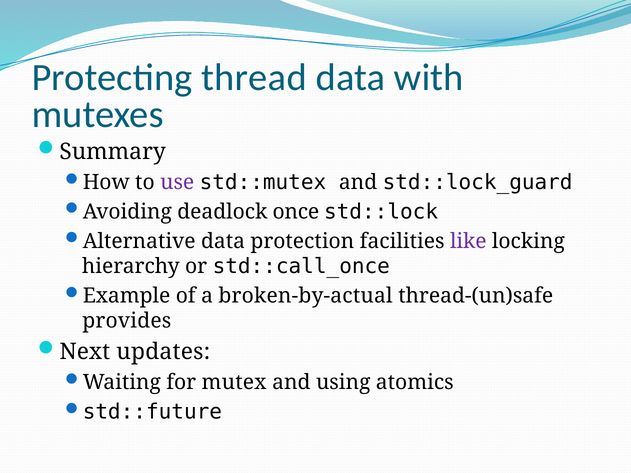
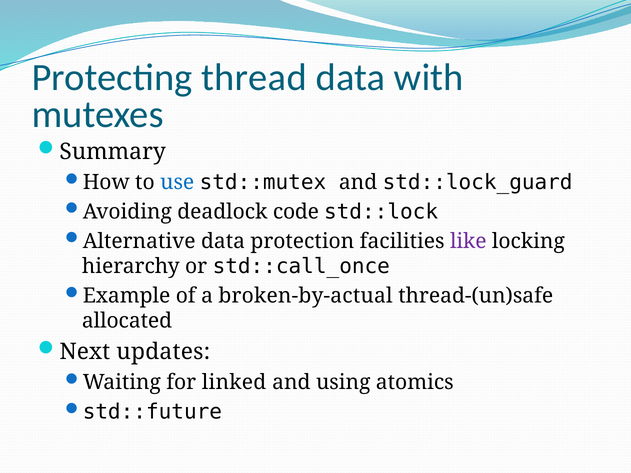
use colour: purple -> blue (177, 182)
once: once -> code (296, 212)
provides: provides -> allocated (127, 321)
mutex: mutex -> linked (234, 383)
